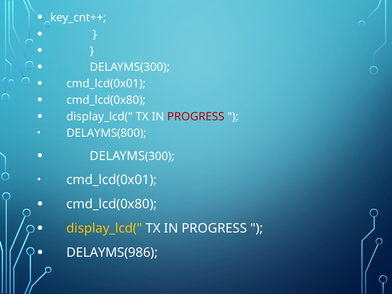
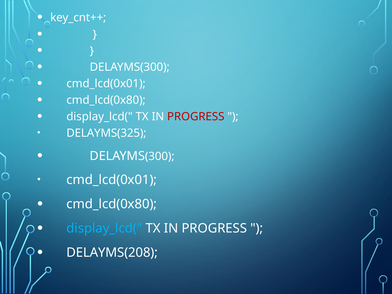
DELAYMS(800: DELAYMS(800 -> DELAYMS(325 (106, 133)
display_lcd( colour: yellow -> light blue (104, 228)
DELAYMS(986: DELAYMS(986 -> DELAYMS(208 (112, 253)
